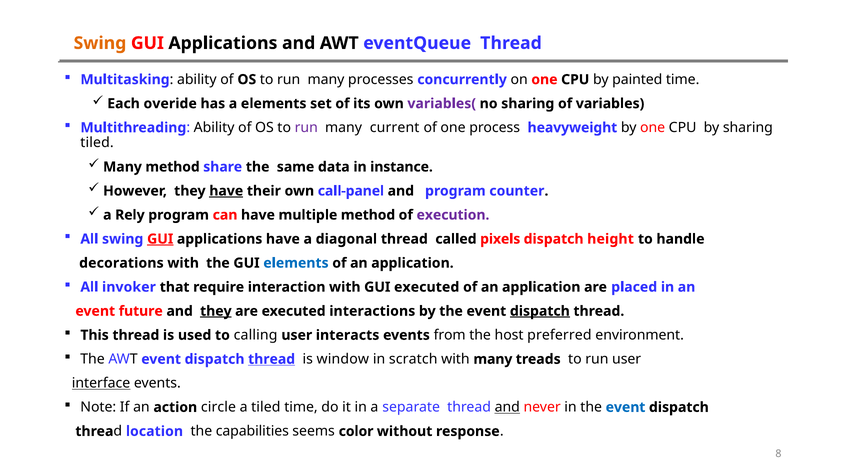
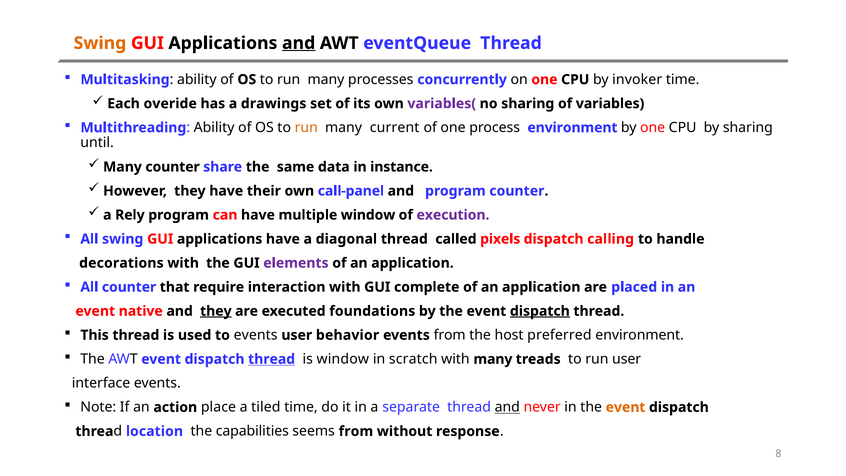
and underline: none -> present (299, 43)
painted: painted -> invoker (637, 80)
a elements: elements -> drawings (274, 104)
run colour: purple -> orange (306, 128)
process heavyweight: heavyweight -> environment (572, 128)
tiled: tiled -> until (97, 143)
Many method: method -> counter (173, 167)
have underline: present -> none (226, 191)
multiple method: method -> window (368, 215)
GUI underline: present -> none (160, 239)
height: height -> calling (611, 239)
elements colour: blue -> purple (296, 263)
All invoker: invoker -> counter (129, 287)
GUI executed: executed -> complete (427, 287)
future: future -> native (141, 311)
interactions: interactions -> foundations (372, 311)
to calling: calling -> events (256, 335)
interacts: interacts -> behavior (348, 335)
interface underline: present -> none (101, 383)
circle: circle -> place (218, 407)
event colour: blue -> orange (626, 407)
seems color: color -> from (356, 431)
